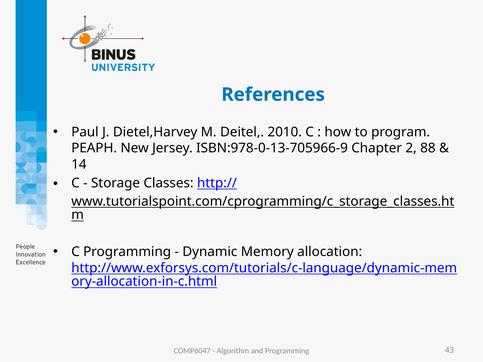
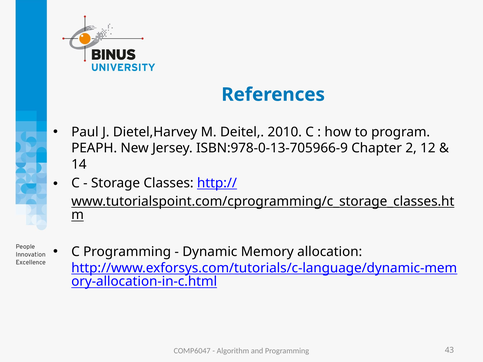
88: 88 -> 12 (428, 148)
